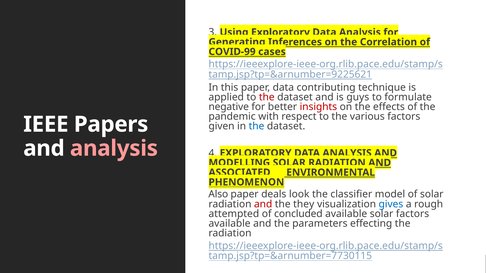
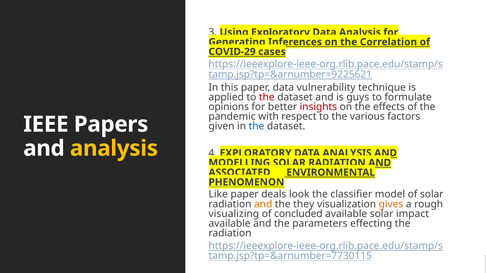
COVID-99: COVID-99 -> COVID-29 (232, 52)
contributing: contributing -> vulnerability (326, 88)
negative: negative -> opinions (229, 107)
analysis colour: pink -> yellow (114, 149)
Also: Also -> Like (218, 195)
and colour: red -> orange (263, 204)
gives colour: blue -> orange (391, 204)
attempted: attempted -> visualizing (234, 214)
solar factors: factors -> impact (413, 214)
